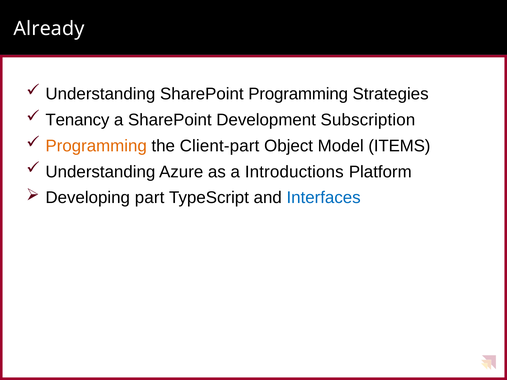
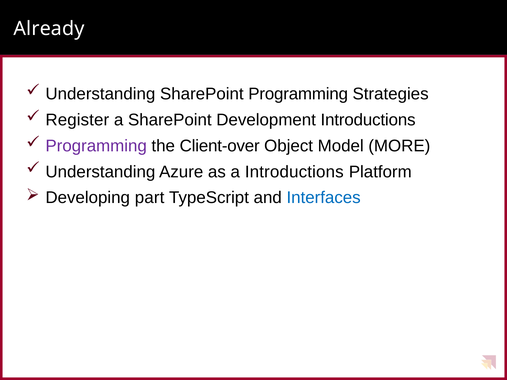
Tenancy: Tenancy -> Register (77, 120)
Development Subscription: Subscription -> Introductions (368, 120)
Programming colour: orange -> purple (96, 146)
Client-part: Client-part -> Client-over (220, 146)
ITEMS: ITEMS -> MORE (399, 146)
